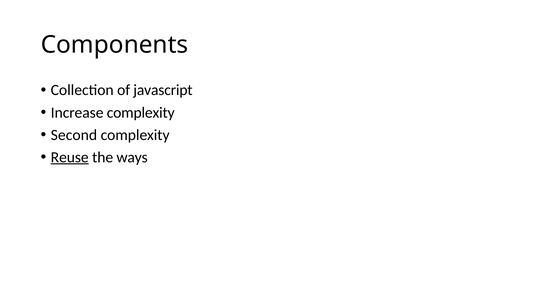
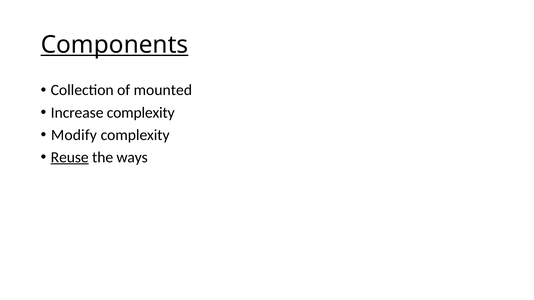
Components underline: none -> present (114, 45)
javascript: javascript -> mounted (163, 90)
Second: Second -> Modify (74, 135)
